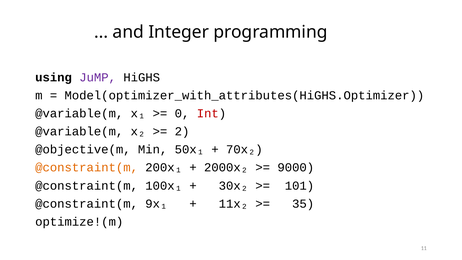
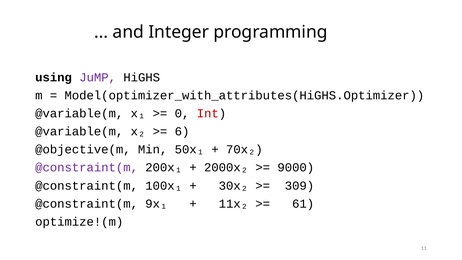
2: 2 -> 6 (182, 131)
@constraint(m colour: orange -> purple (87, 168)
101: 101 -> 309 (299, 186)
35: 35 -> 61 (303, 204)
